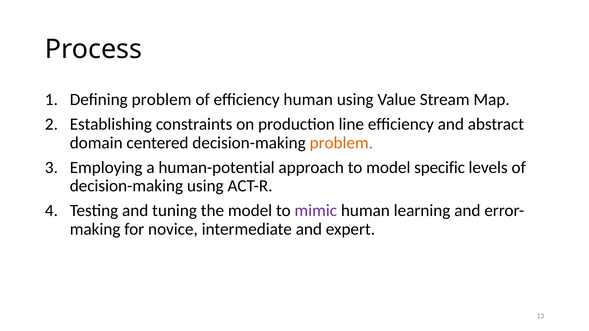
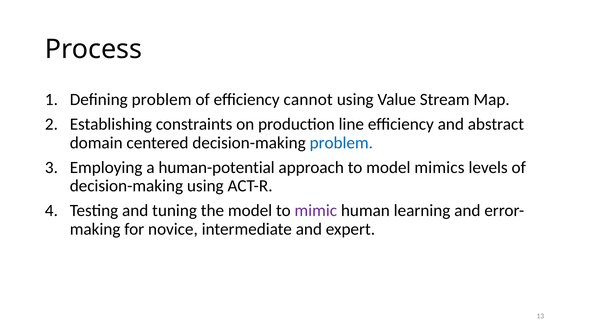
efficiency human: human -> cannot (308, 100)
problem colour: orange -> blue (341, 143)
specific: specific -> mimics (439, 168)
